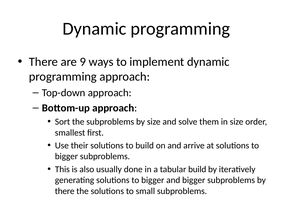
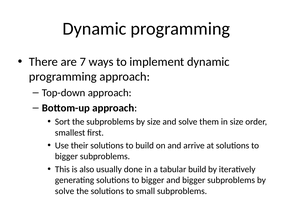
9: 9 -> 7 (83, 62)
there: there -> solve (65, 191)
